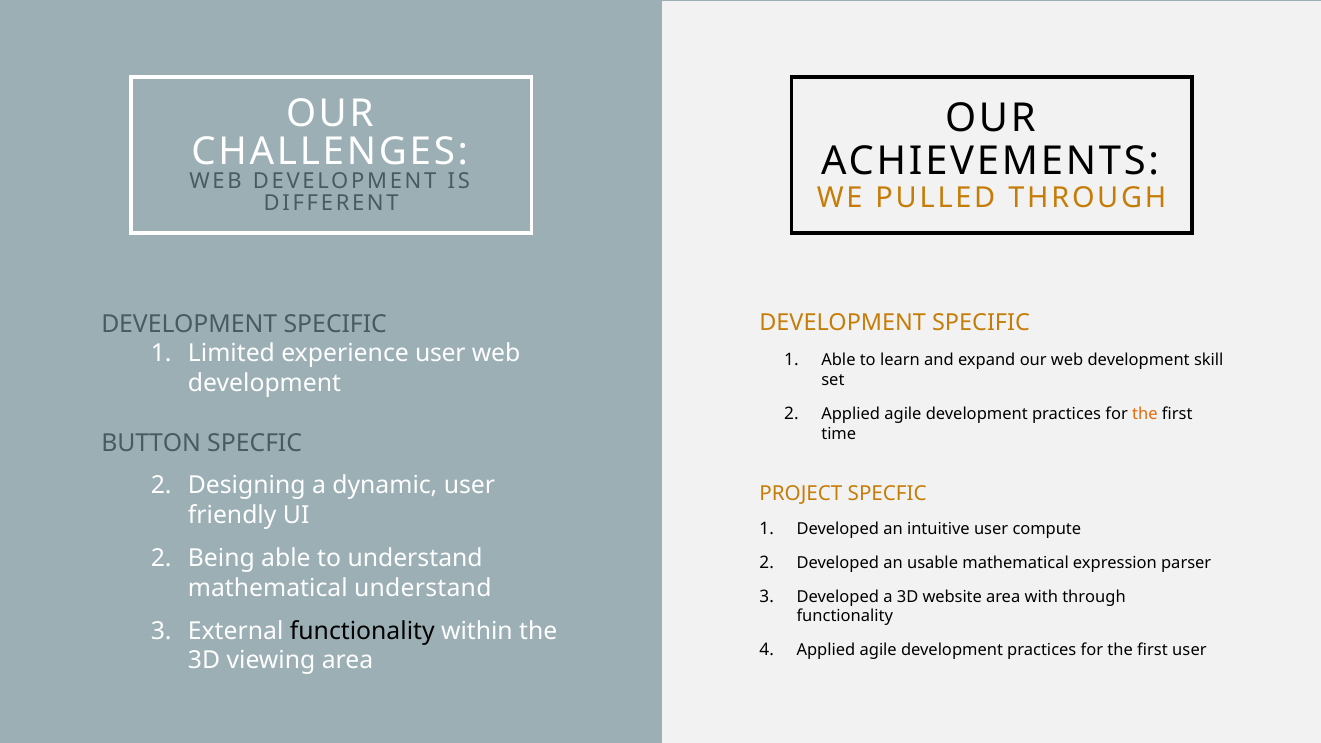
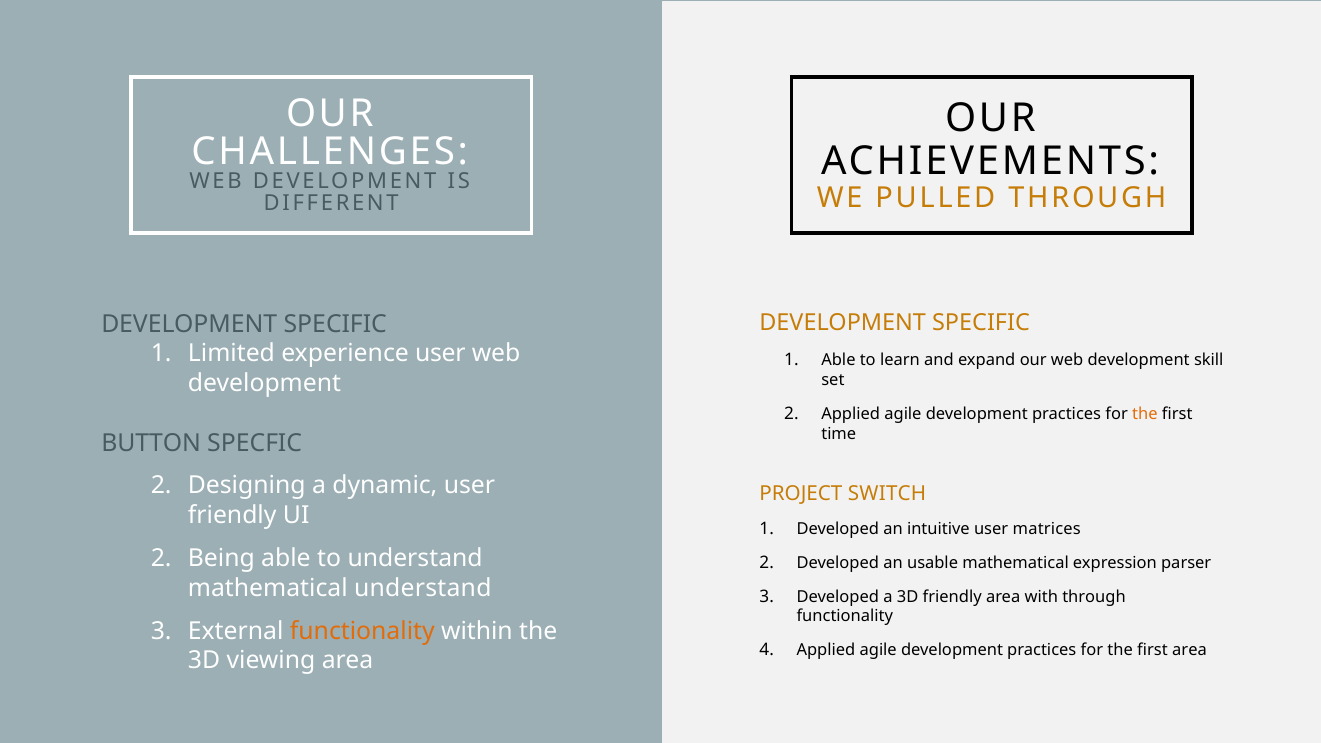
PROJECT SPECFIC: SPECFIC -> SWITCH (887, 494)
compute: compute -> matrices (1047, 529)
3D website: website -> friendly (952, 597)
functionality colour: black -> orange (362, 631)
first user: user -> area (1189, 650)
